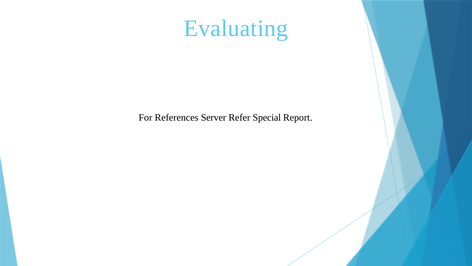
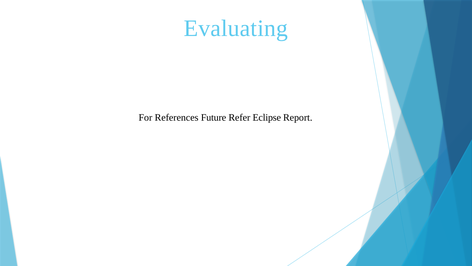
Server: Server -> Future (214, 117)
Special: Special -> Eclipse (267, 117)
